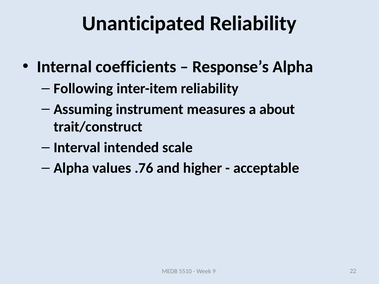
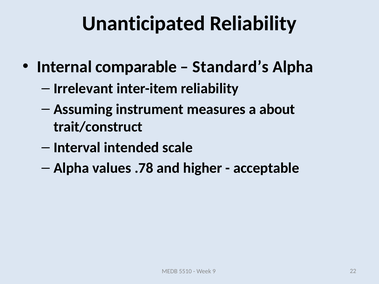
coefficients: coefficients -> comparable (136, 67)
Response’s: Response’s -> Standard’s (231, 67)
Following: Following -> Irrelevant (83, 89)
.76: .76 -> .78 (144, 168)
